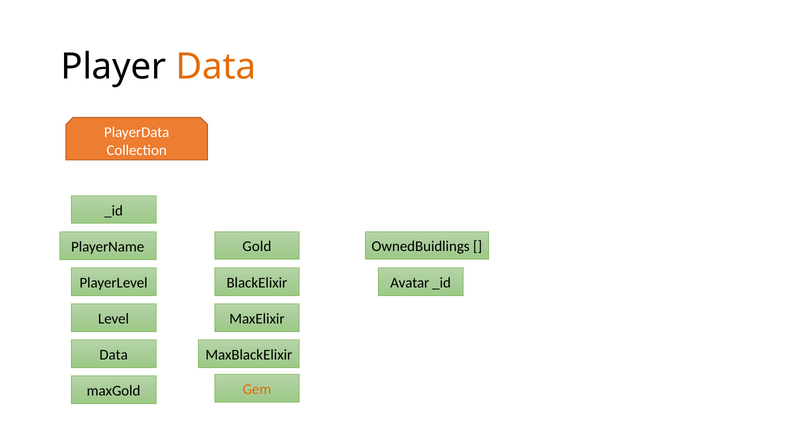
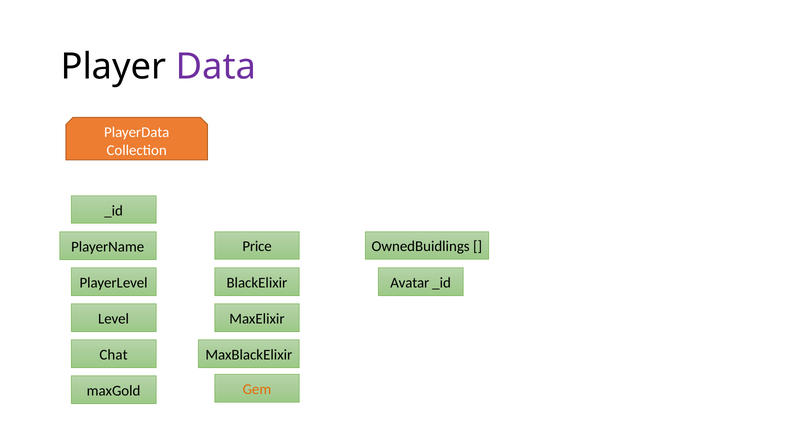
Data colour: orange -> purple (216, 67)
Gold: Gold -> Price (257, 246)
Data: Data -> Chat (114, 354)
